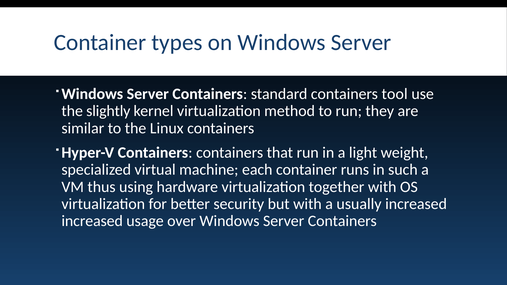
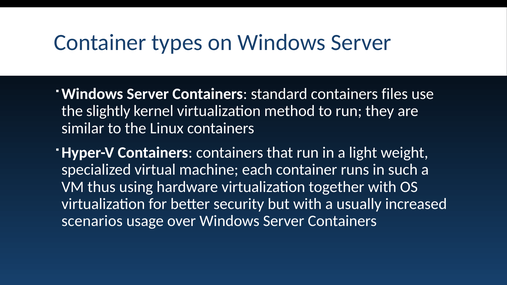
tool: tool -> files (395, 94)
increased: increased -> scenarios (92, 221)
